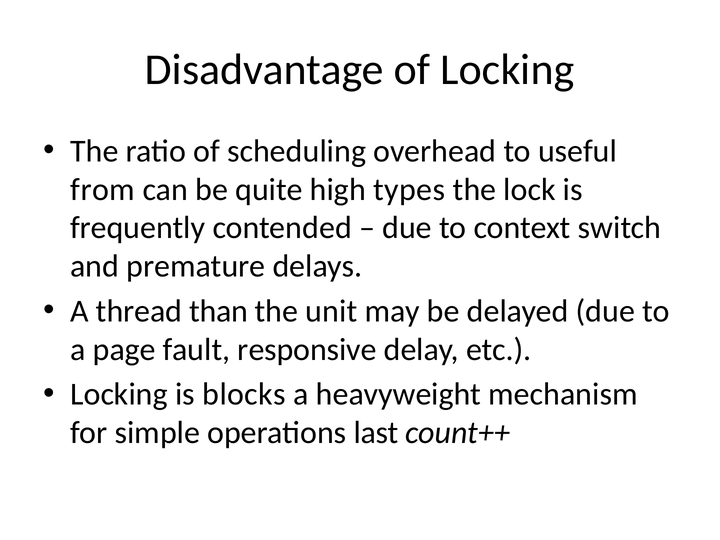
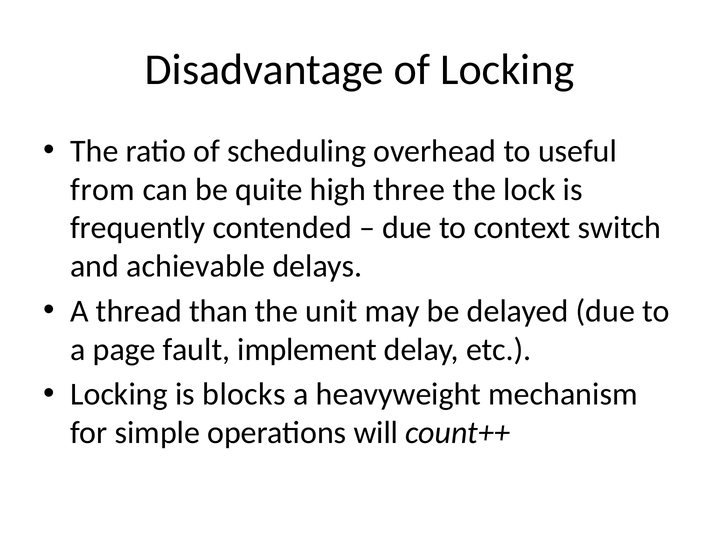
types: types -> three (409, 189)
premature: premature -> achievable (196, 266)
responsive: responsive -> implement (307, 349)
last: last -> will (376, 433)
